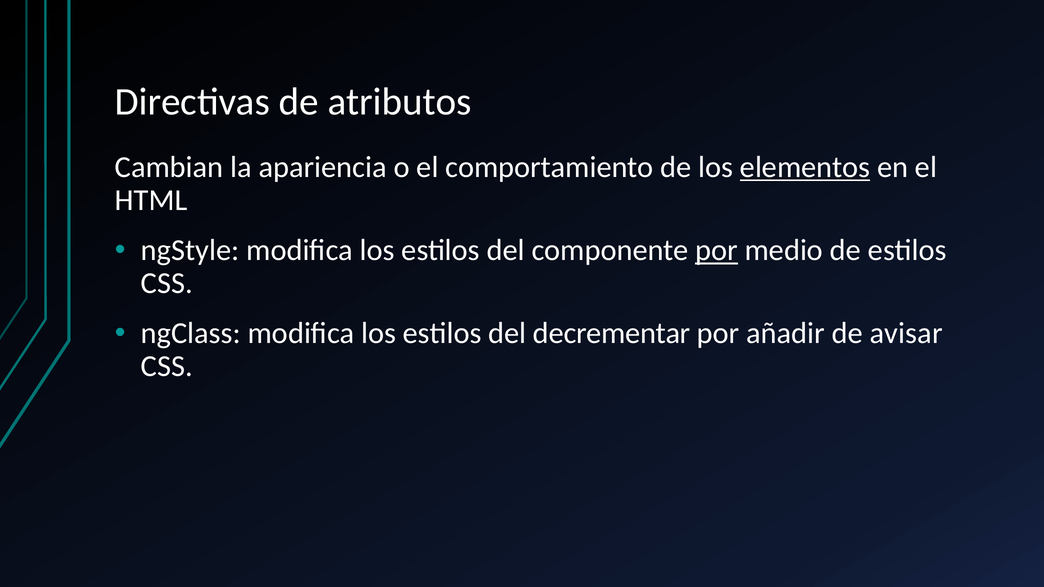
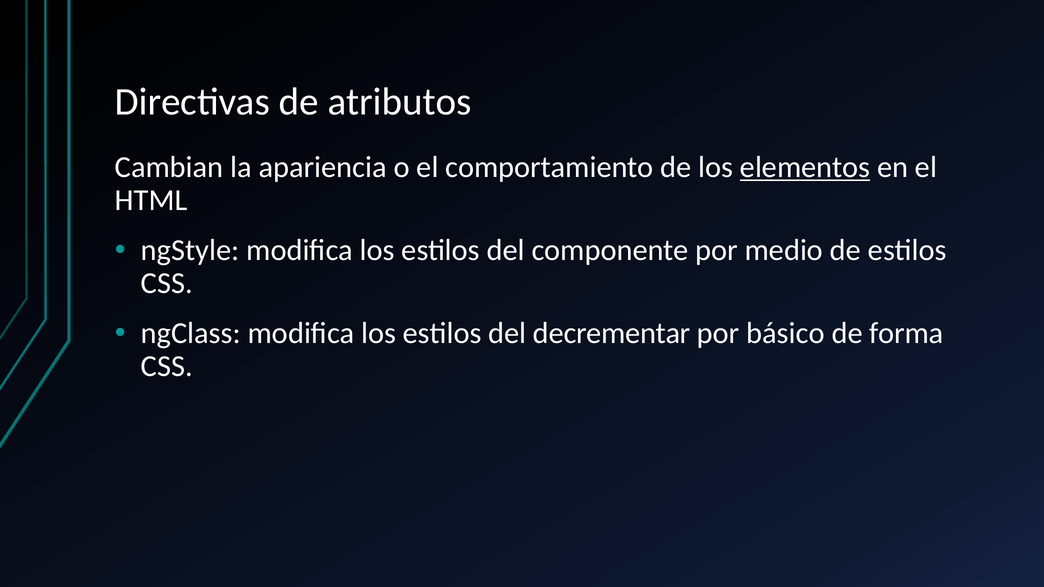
por underline: present -> none (717, 250)
añadir: añadir -> básico (785, 334)
avisar: avisar -> forma (906, 334)
